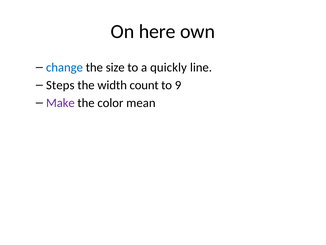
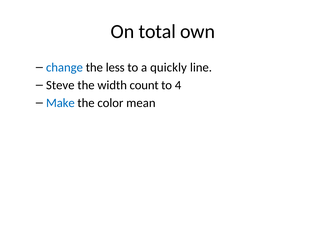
here: here -> total (157, 32)
size: size -> less (115, 67)
Steps: Steps -> Steve (60, 85)
9: 9 -> 4 (178, 85)
Make colour: purple -> blue (60, 103)
